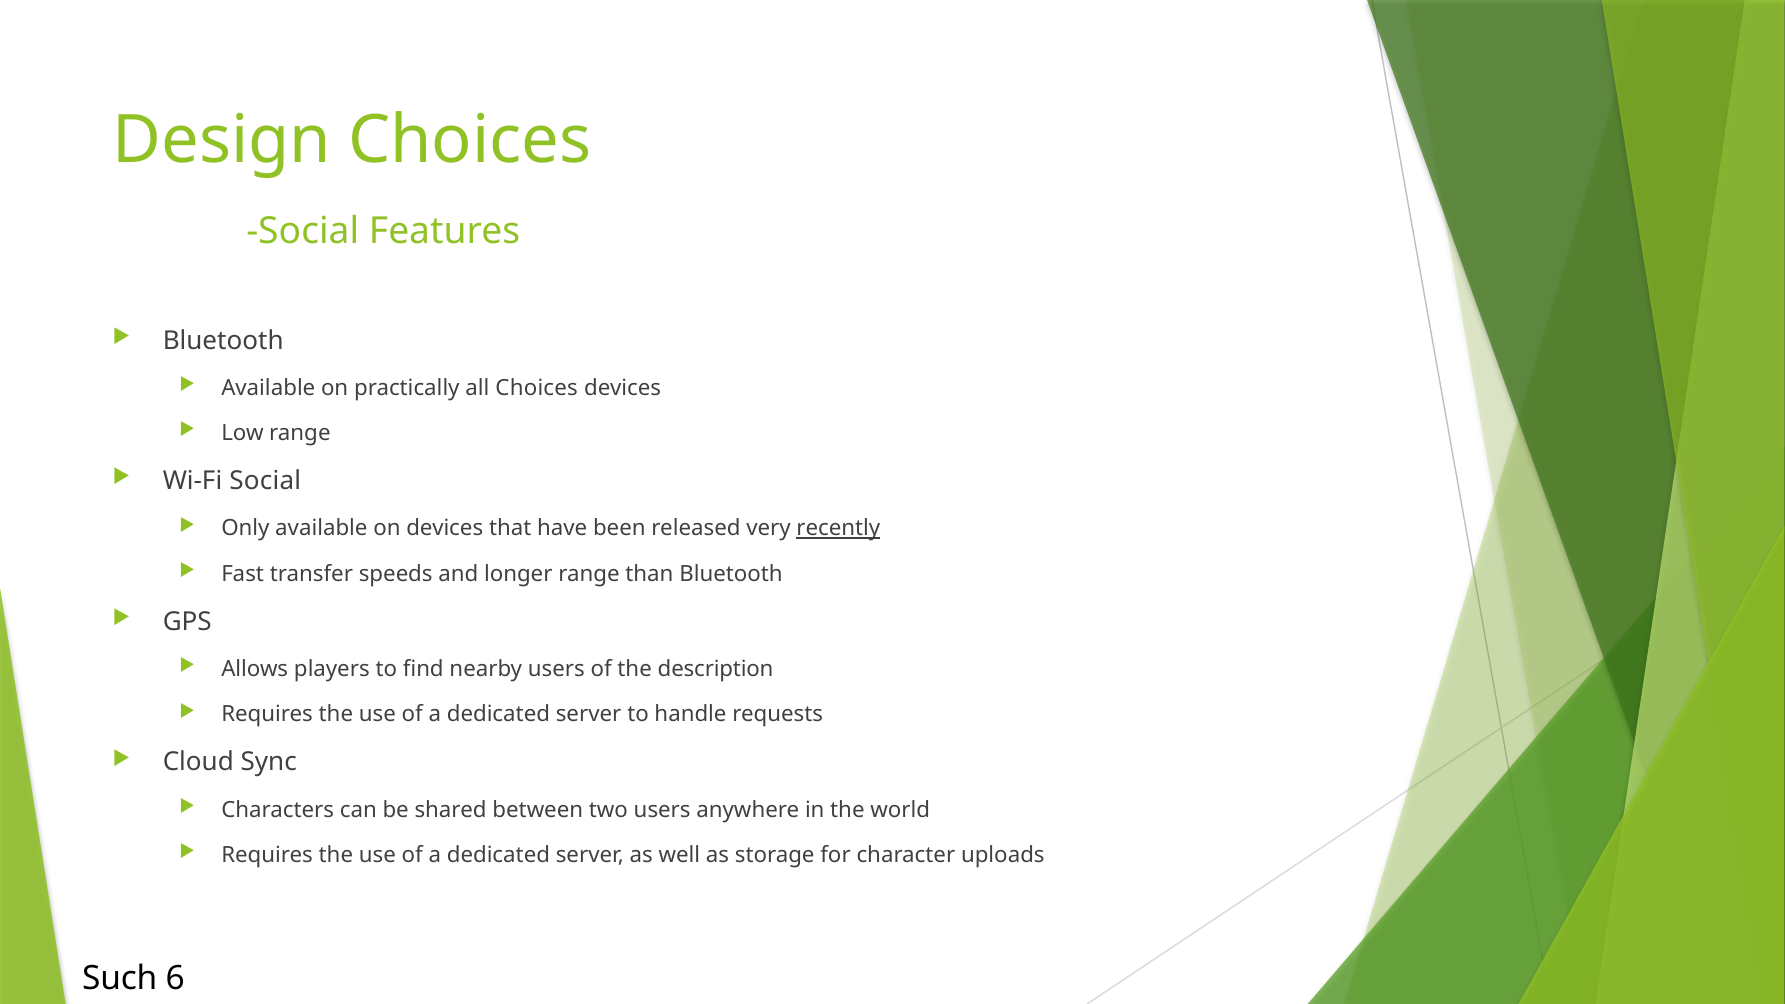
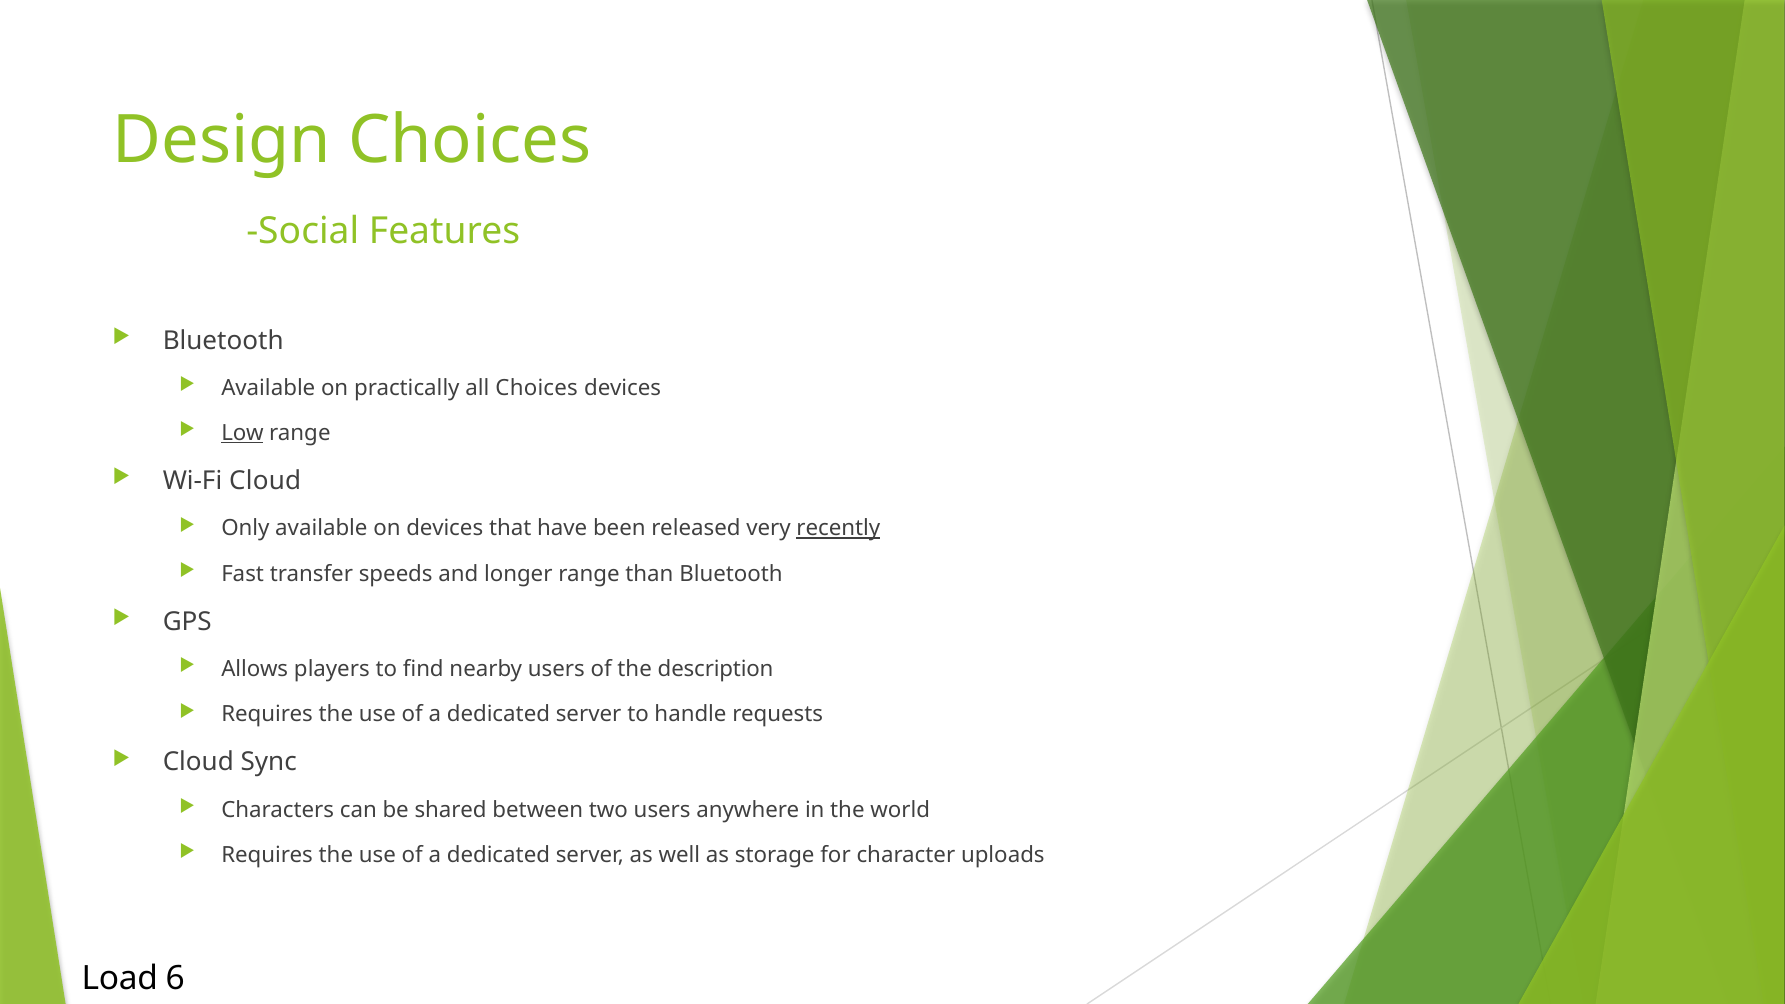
Low underline: none -> present (242, 433)
Wi-Fi Social: Social -> Cloud (265, 481)
Such: Such -> Load (120, 979)
